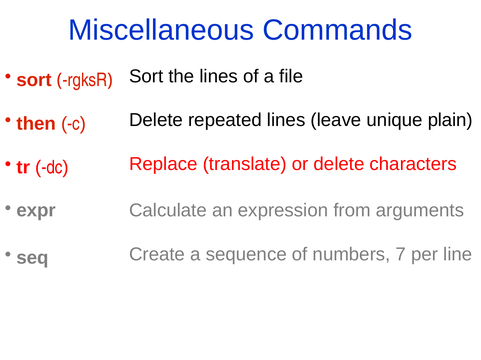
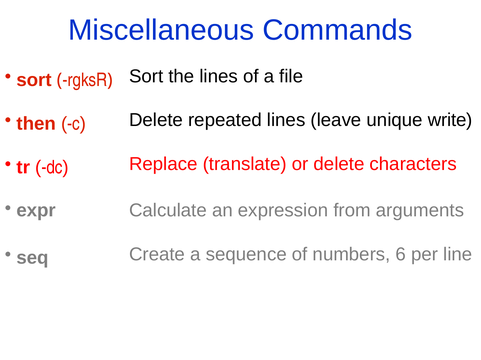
plain: plain -> write (450, 120)
7: 7 -> 6 (401, 255)
